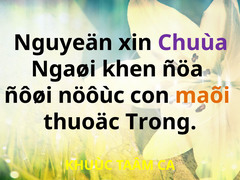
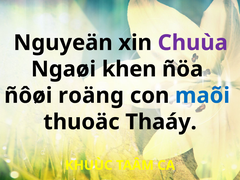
nöôùc: nöôùc -> roäng (91, 96)
maõi colour: orange -> blue (203, 96)
Trong: Trong -> Thaáy (161, 122)
